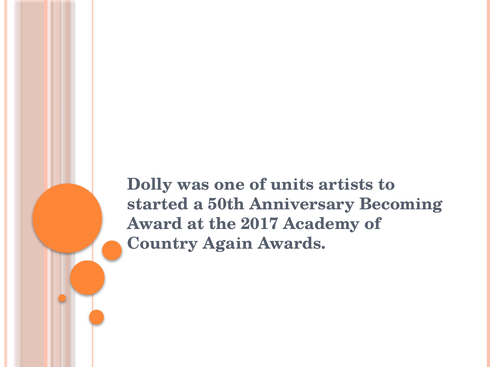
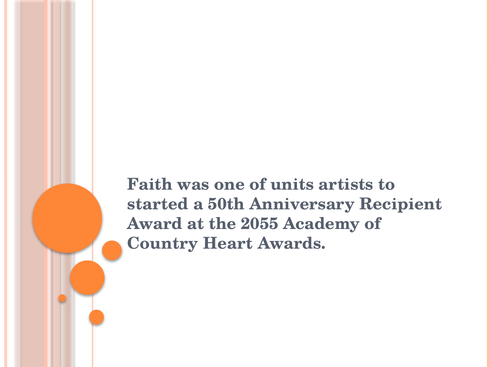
Dolly: Dolly -> Faith (150, 185)
Becoming: Becoming -> Recipient (401, 204)
2017: 2017 -> 2055 (260, 224)
Again: Again -> Heart (228, 244)
